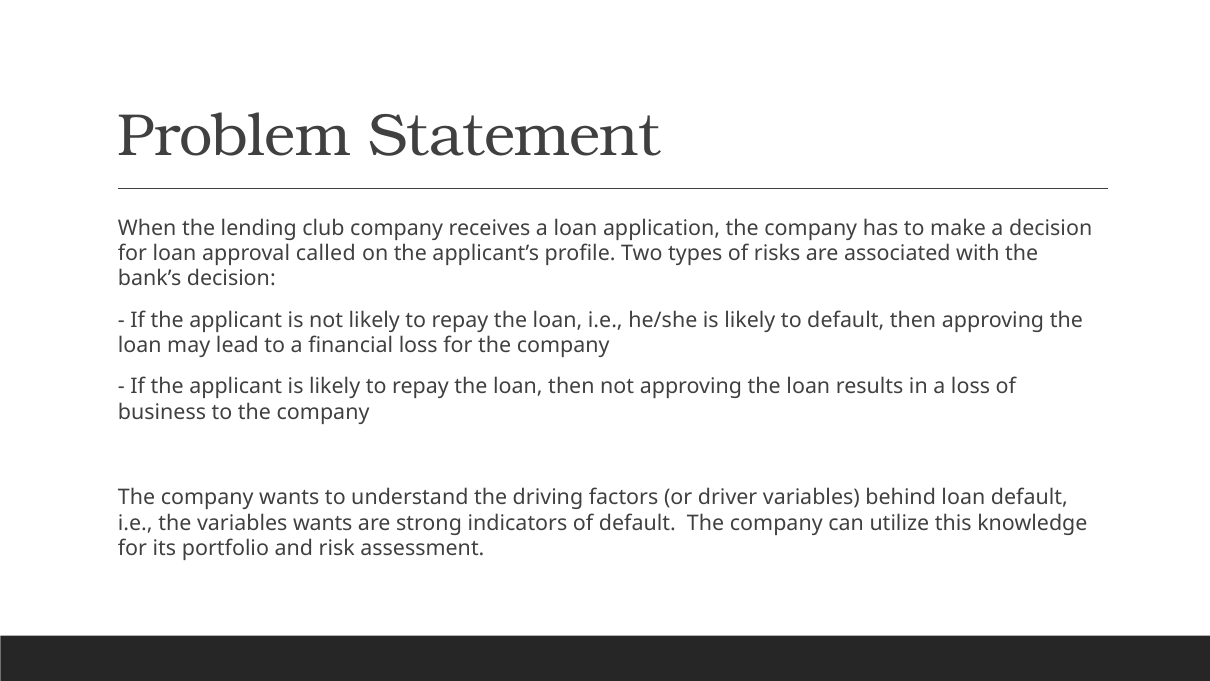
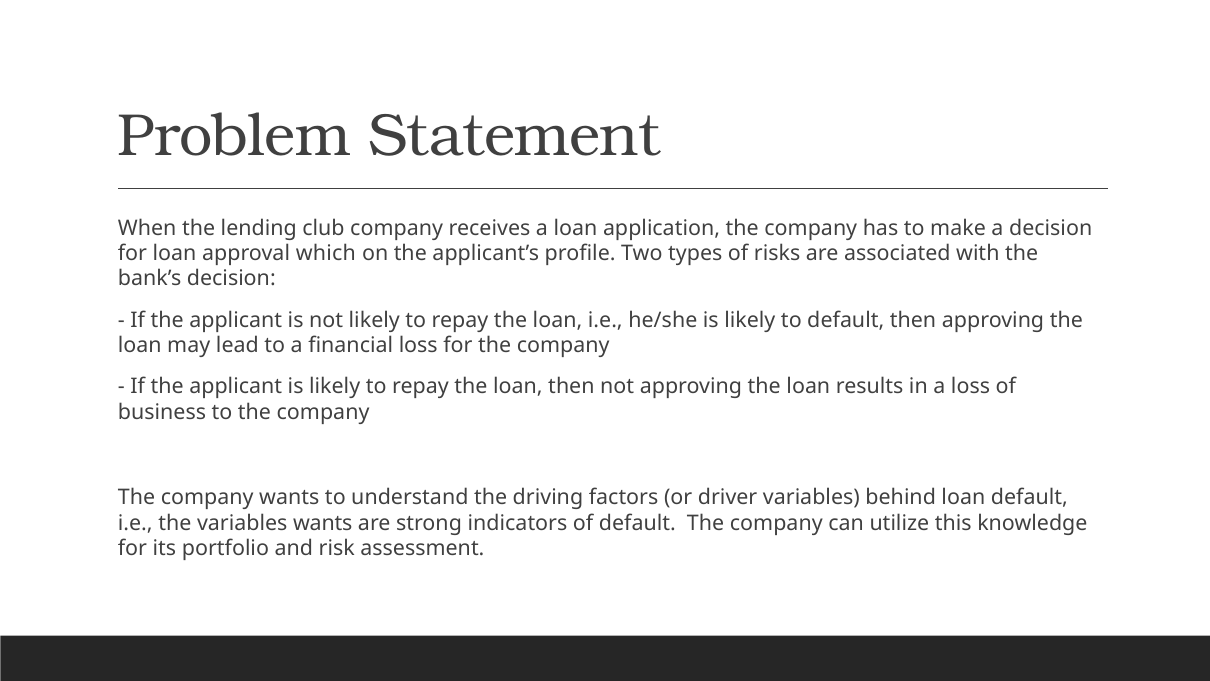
called: called -> which (326, 253)
